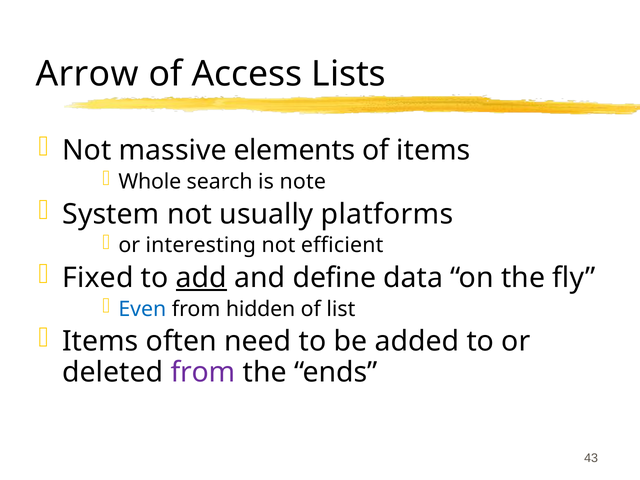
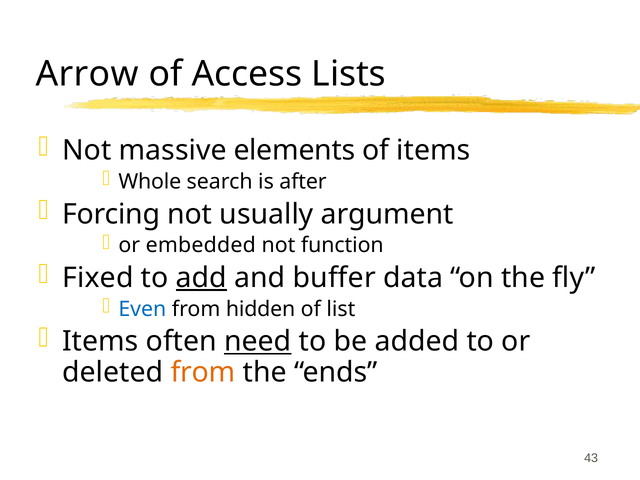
note: note -> after (303, 182)
System: System -> Forcing (111, 214)
platforms: platforms -> argument (387, 214)
interesting: interesting -> embedded (201, 245)
efficient: efficient -> function (342, 245)
define: define -> buffer (334, 278)
need underline: none -> present (258, 342)
from colour: purple -> orange (203, 372)
